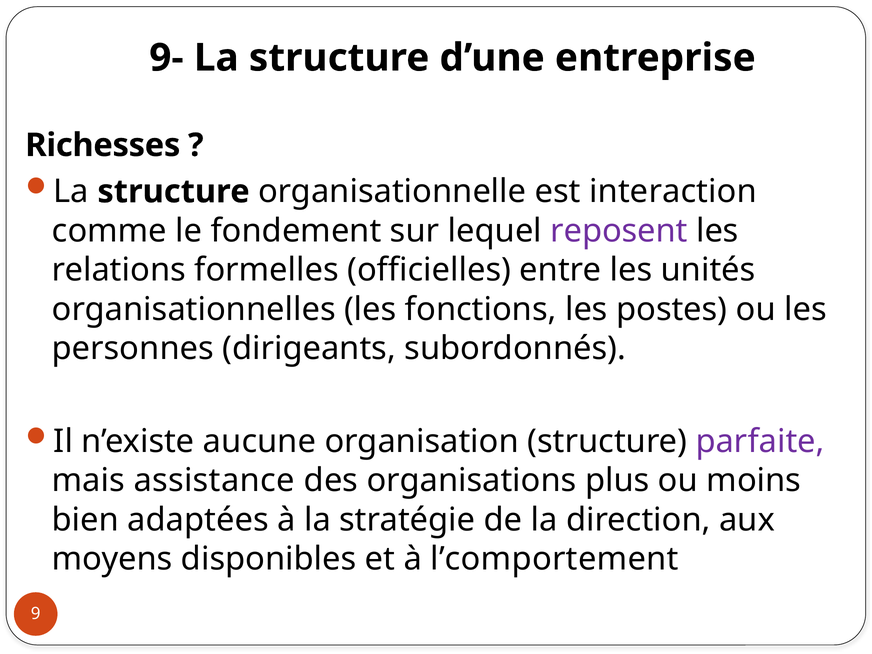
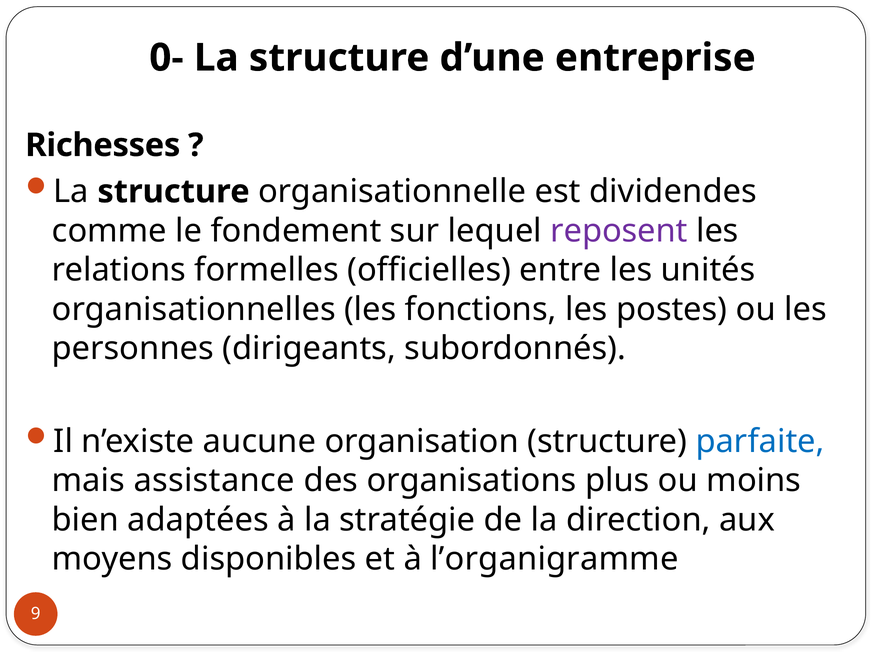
9-: 9- -> 0- (167, 58)
interaction: interaction -> dividendes (673, 192)
parfaite colour: purple -> blue (760, 441)
l’comportement: l’comportement -> l’organigramme (554, 559)
